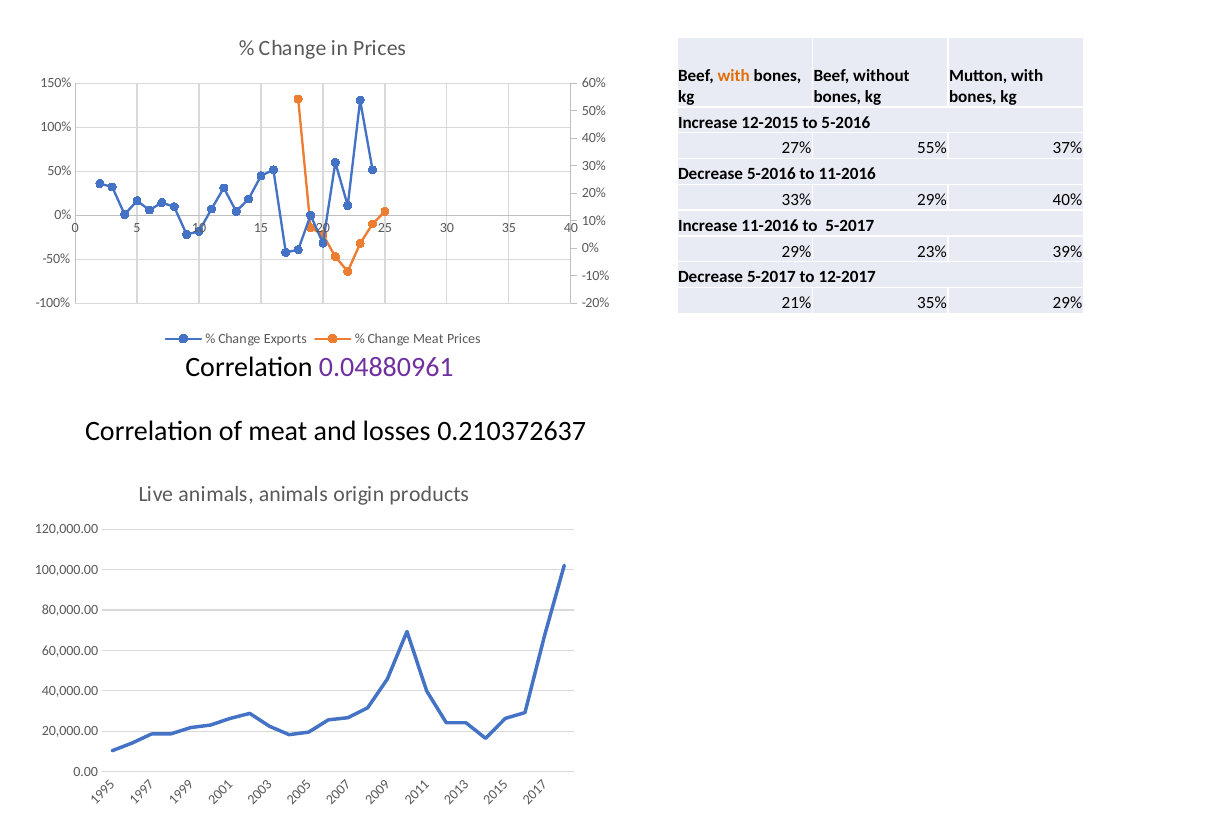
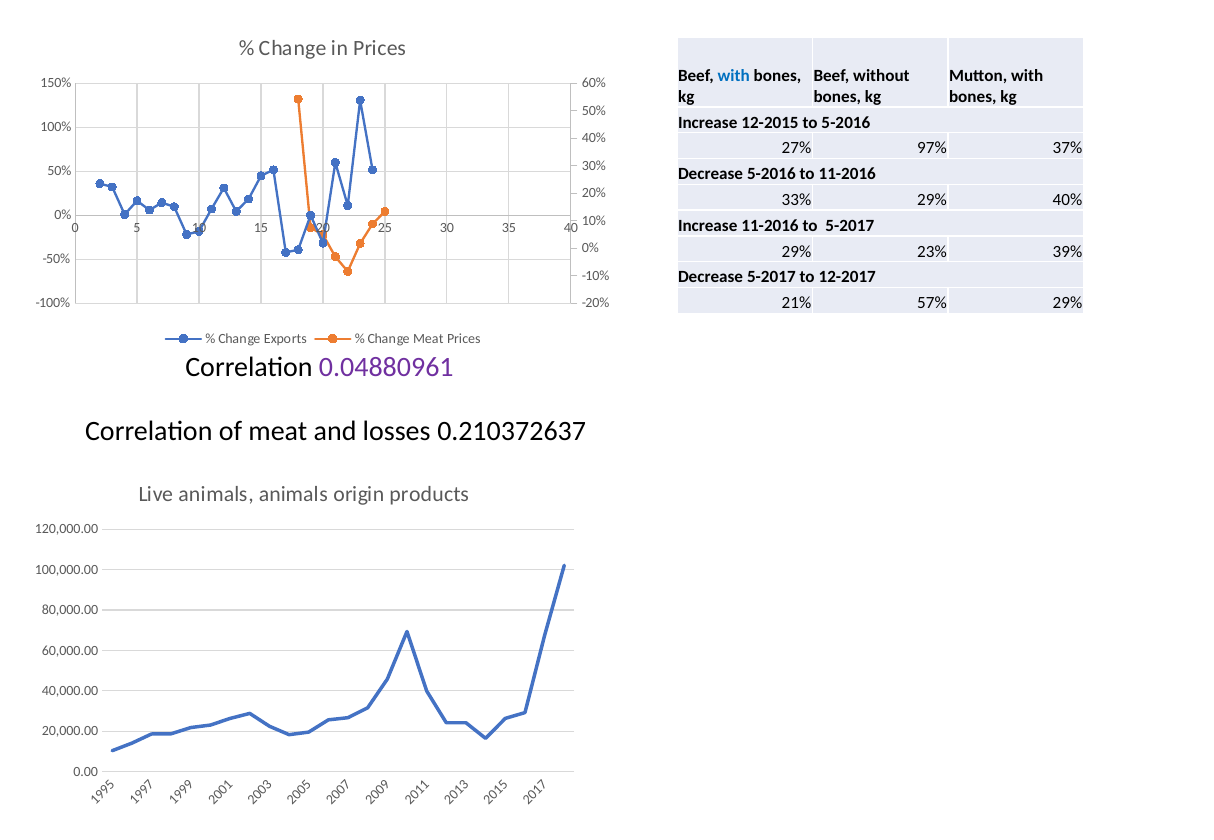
with colour: orange -> blue (734, 76)
55%: 55% -> 97% (932, 148)
35%: 35% -> 57% (932, 303)
